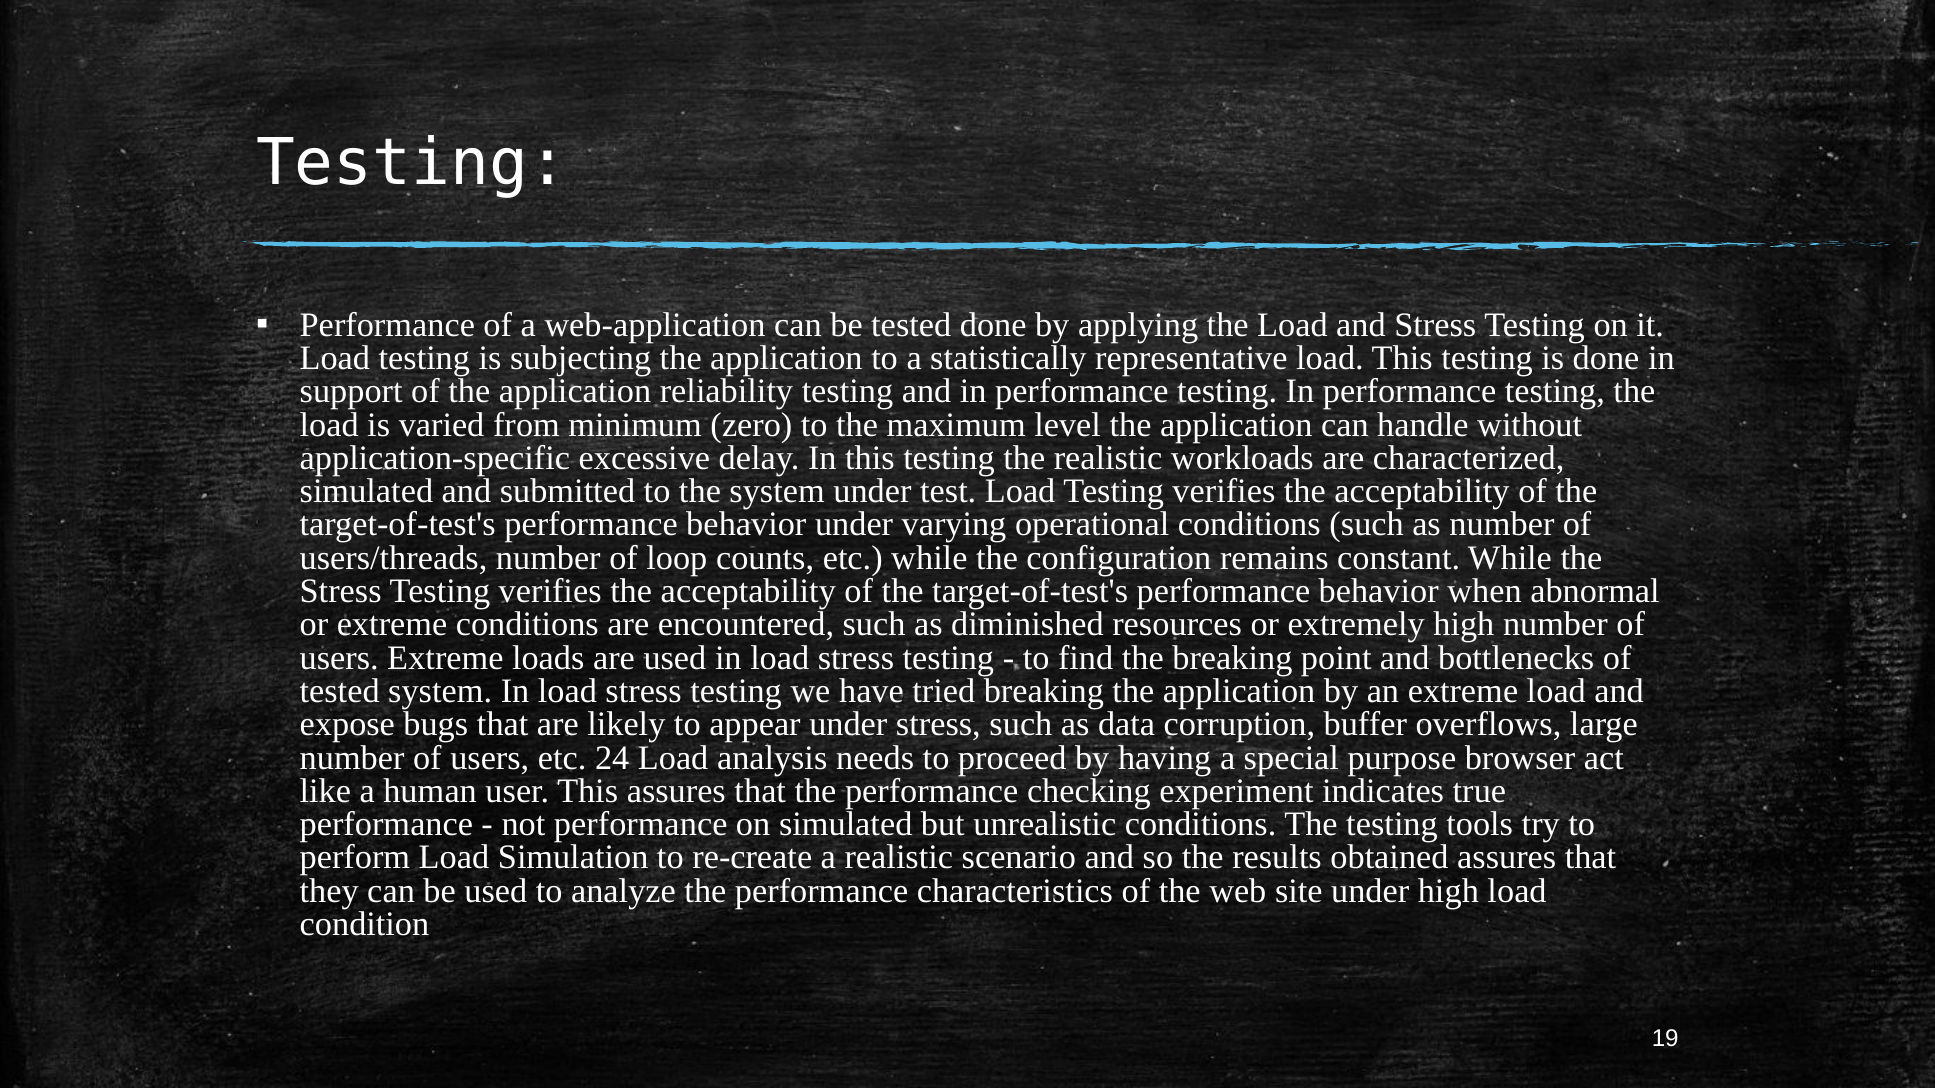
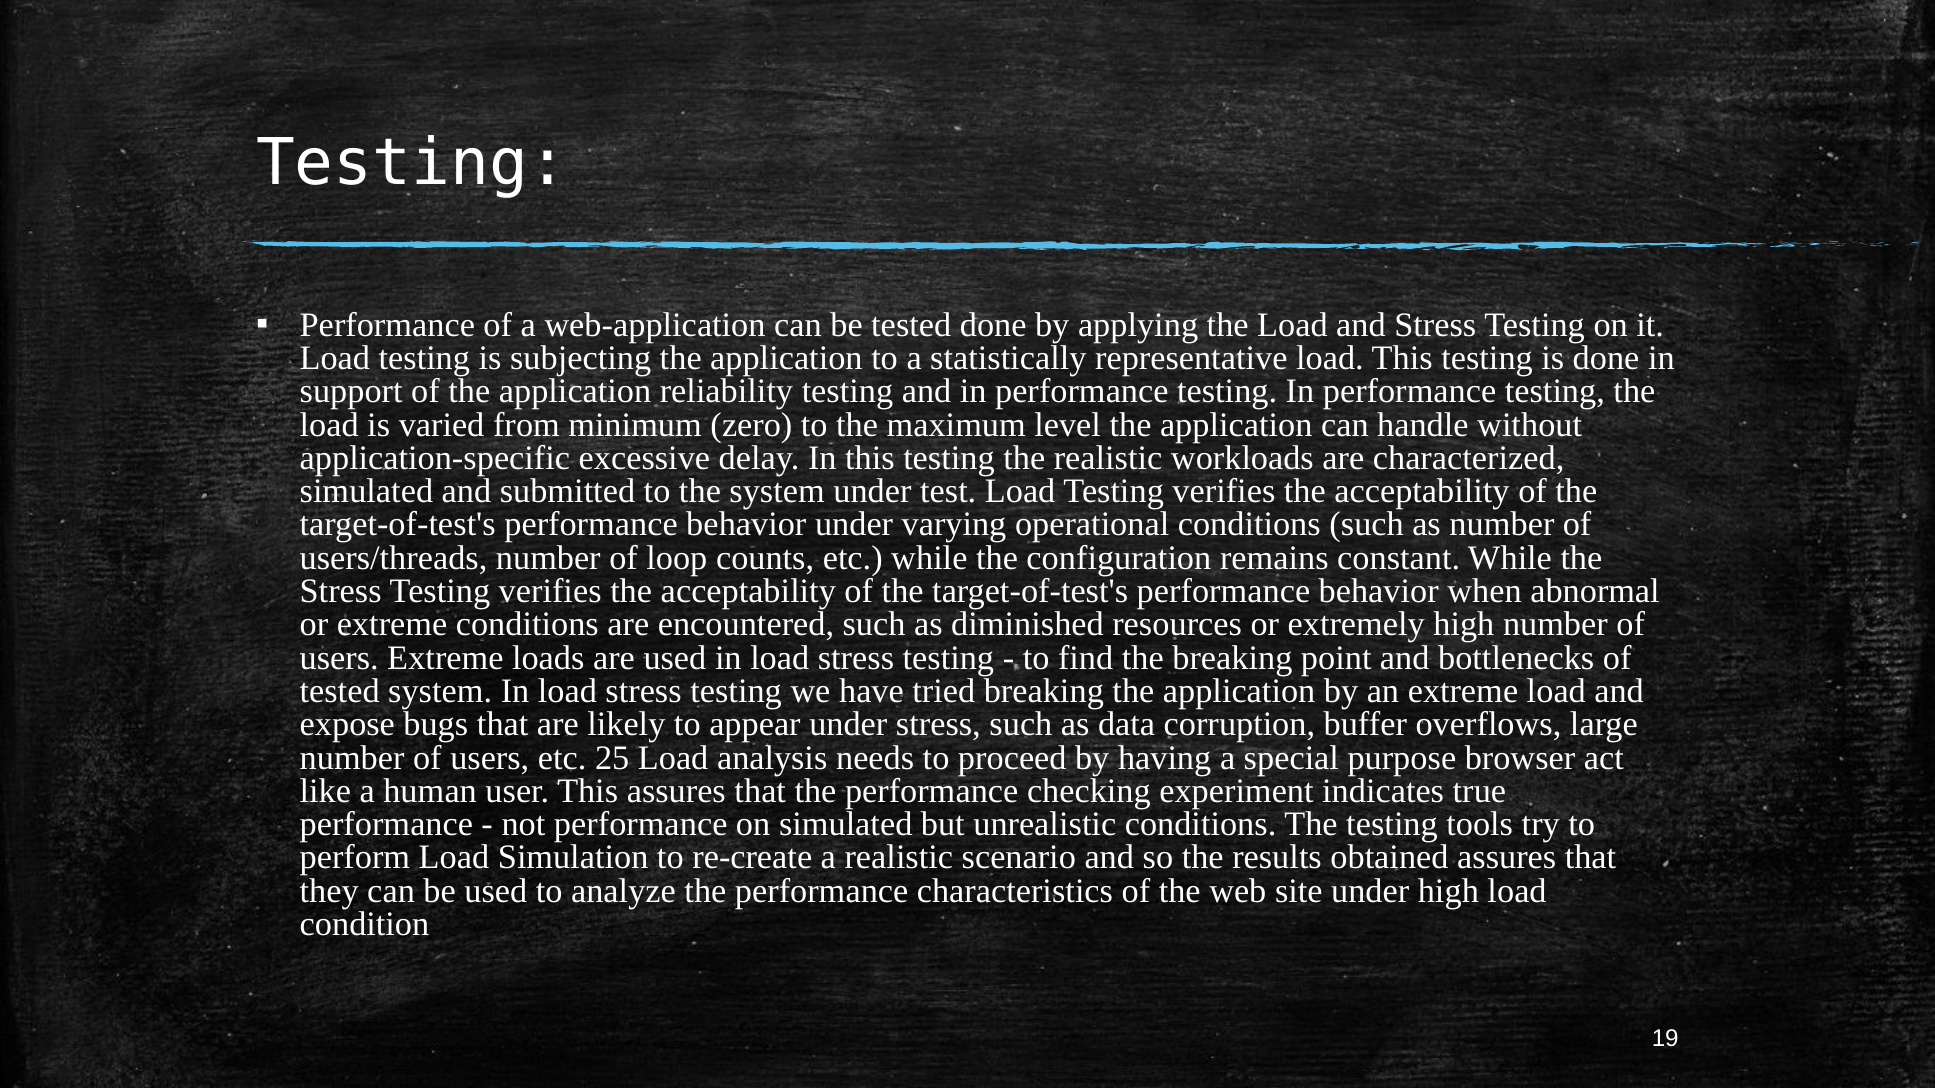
24: 24 -> 25 (612, 758)
